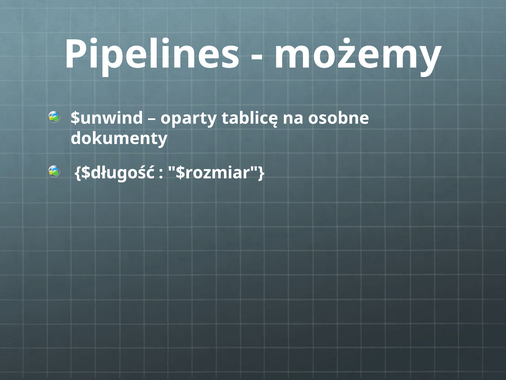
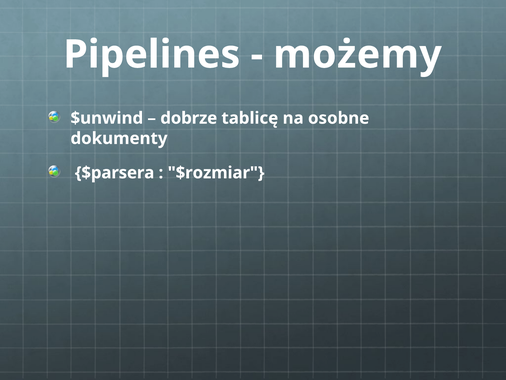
oparty: oparty -> dobrze (189, 118)
$długość: $długość -> $parsera (115, 173)
